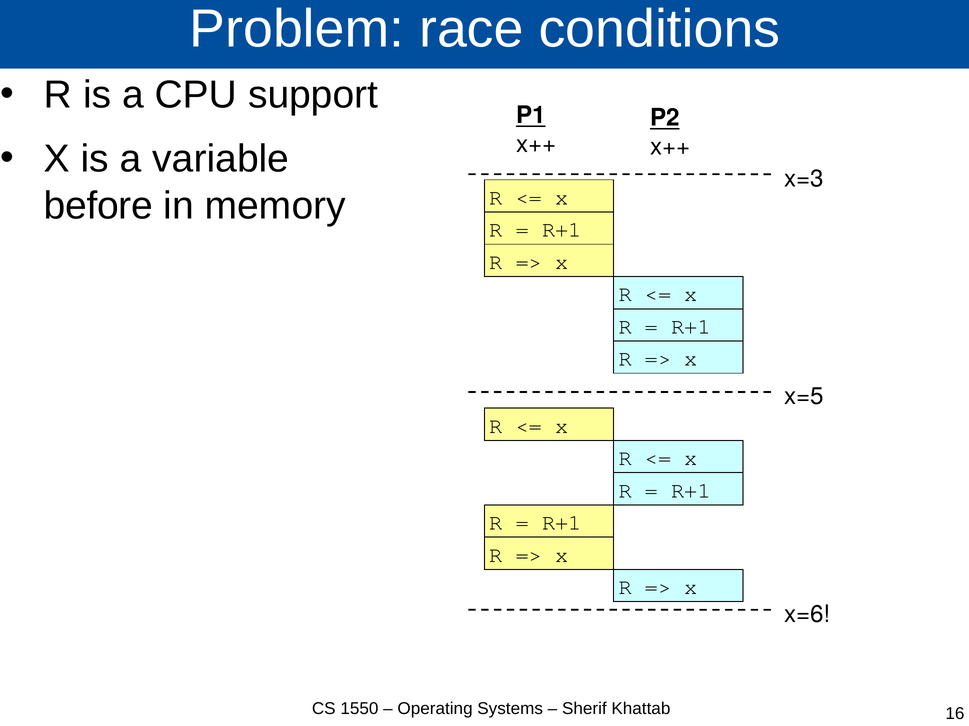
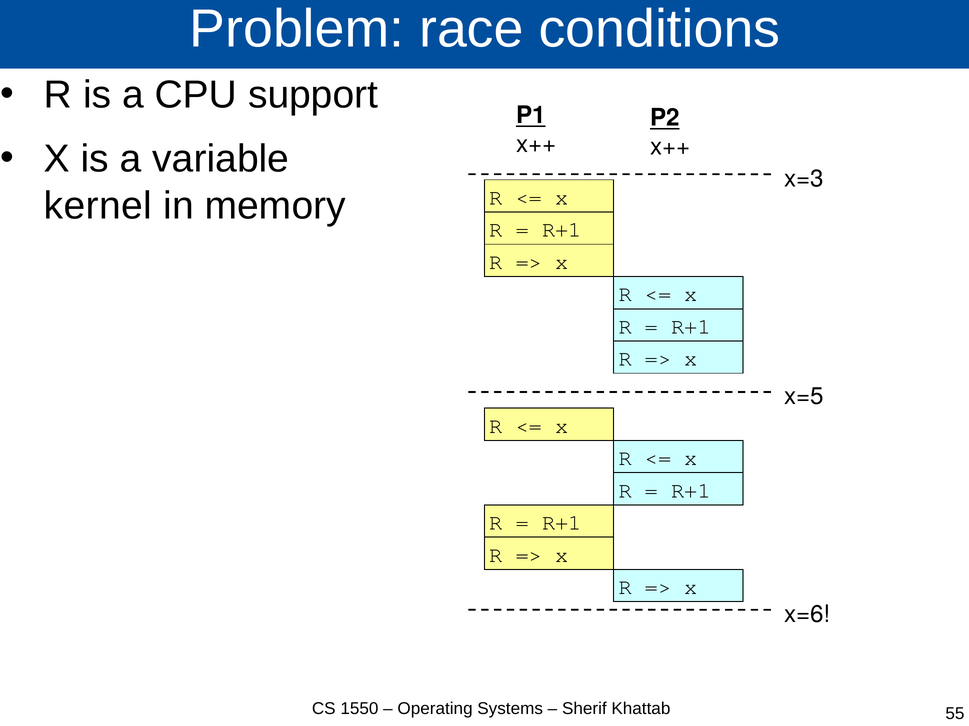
before: before -> kernel (98, 206)
16: 16 -> 55 (955, 714)
